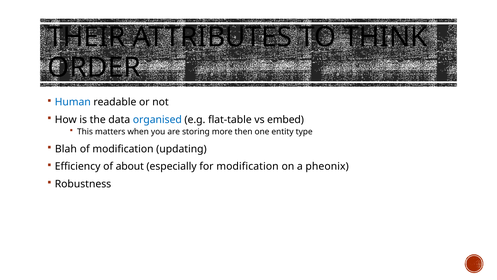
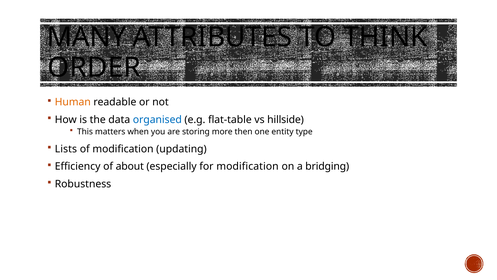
THEIR: THEIR -> MANY (87, 37)
Human colour: blue -> orange (73, 102)
embed: embed -> hillside (286, 119)
Blah: Blah -> Lists (66, 149)
pheonix: pheonix -> bridging (327, 166)
